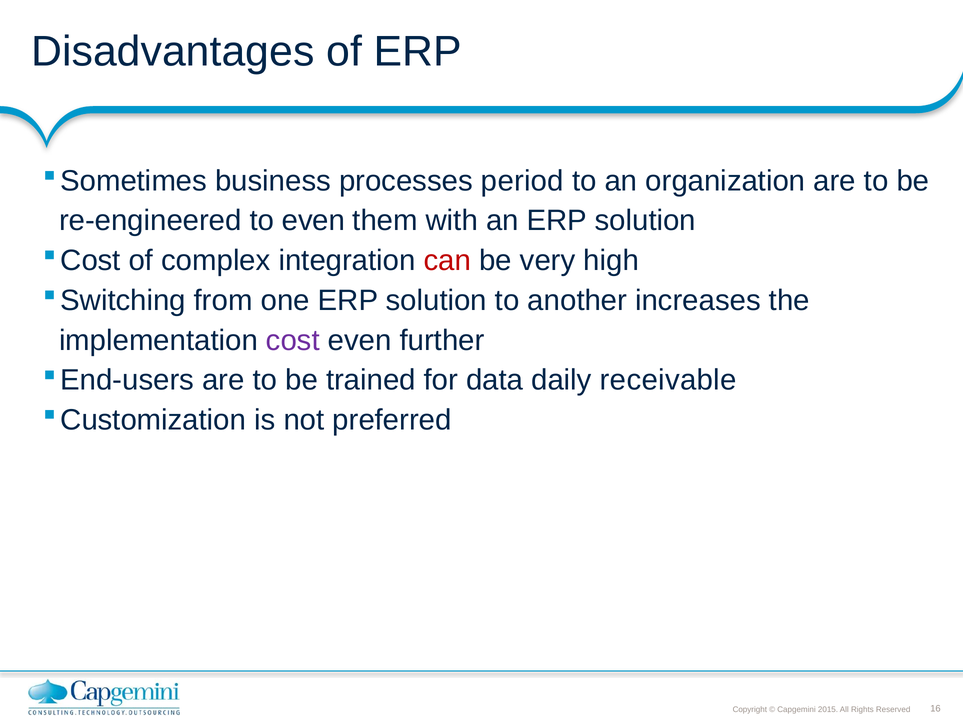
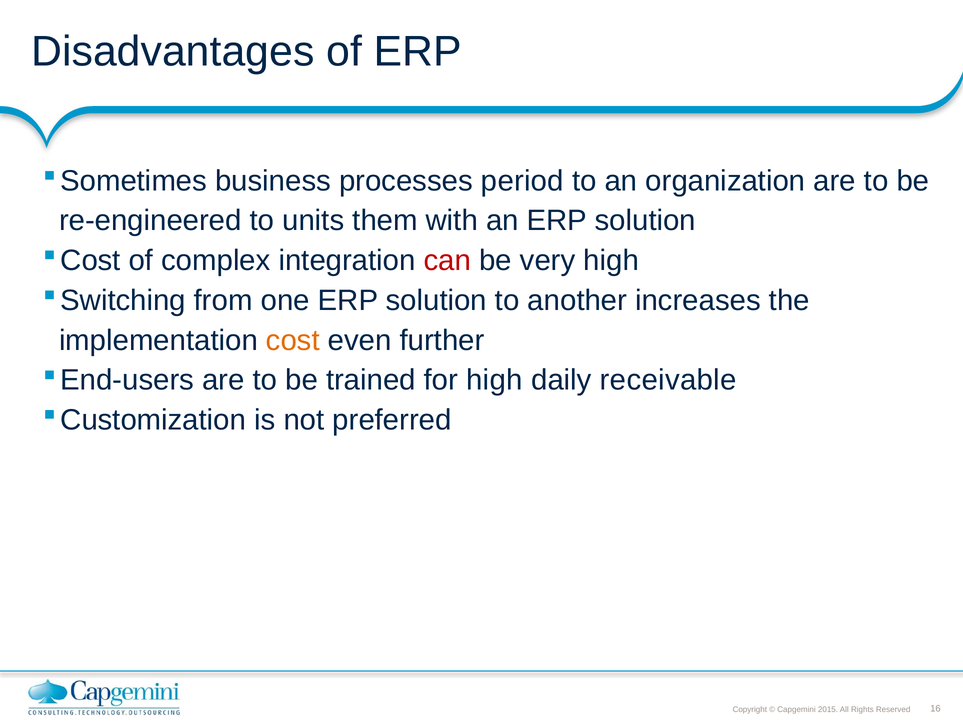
to even: even -> units (313, 221)
cost colour: purple -> orange (293, 340)
for data: data -> high (494, 380)
